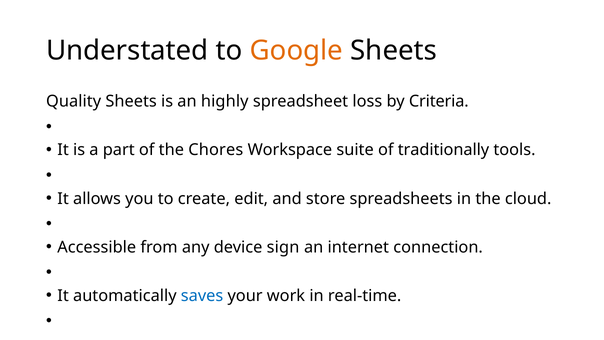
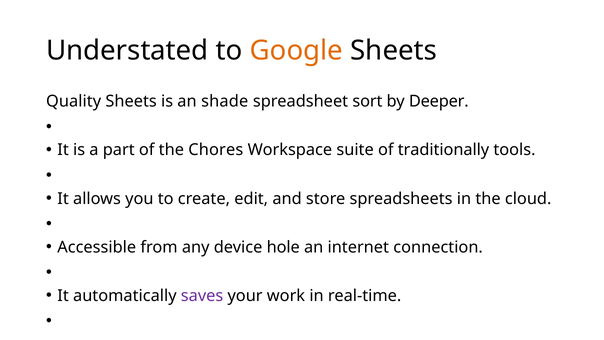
highly: highly -> shade (225, 101)
loss: loss -> sort (367, 101)
Criteria: Criteria -> Deeper (439, 101)
sign: sign -> hole (283, 247)
saves colour: blue -> purple (202, 295)
